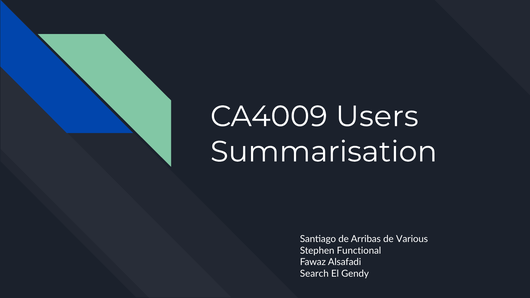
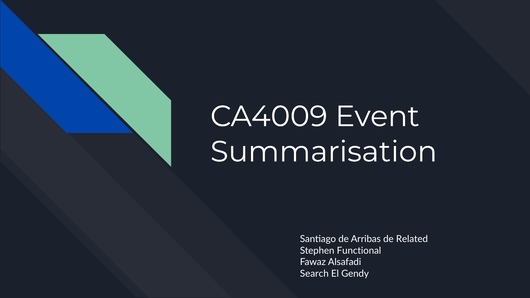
Users: Users -> Event (377, 117)
Various: Various -> Related (412, 239)
